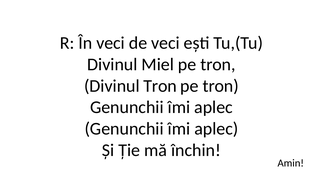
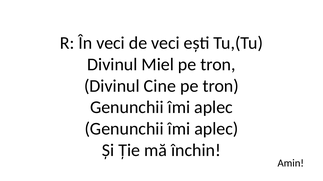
Divinul Tron: Tron -> Cine (160, 86)
